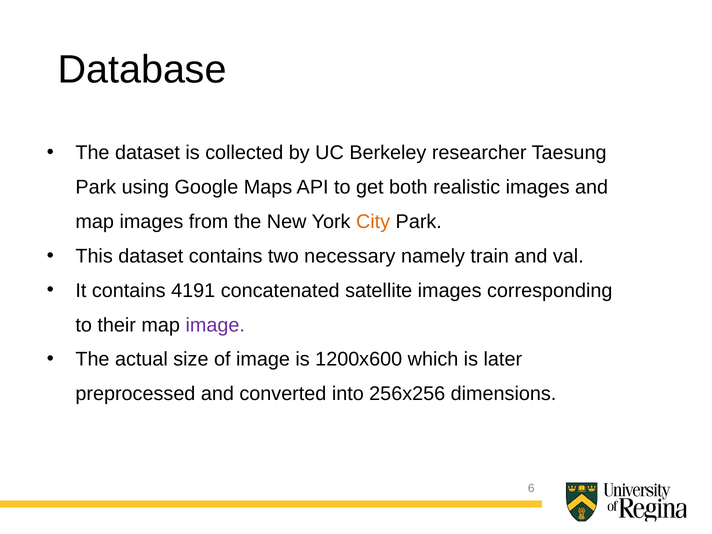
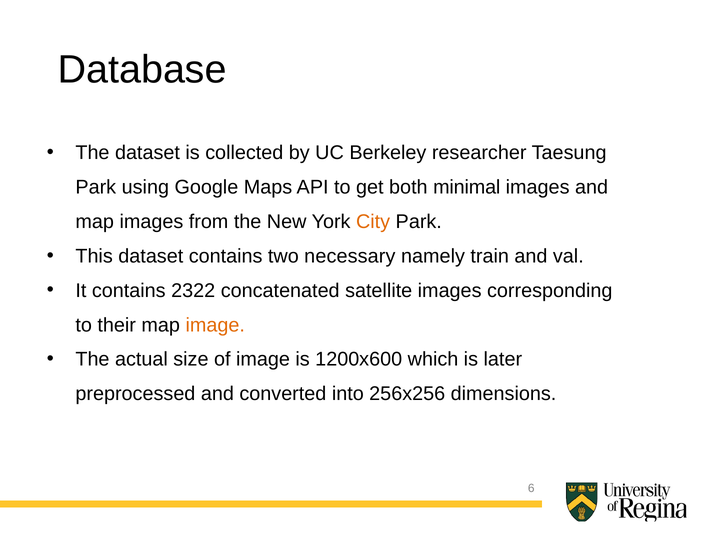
realistic: realistic -> minimal (467, 187)
4191: 4191 -> 2322 (193, 291)
image colour: purple -> orange (215, 325)
